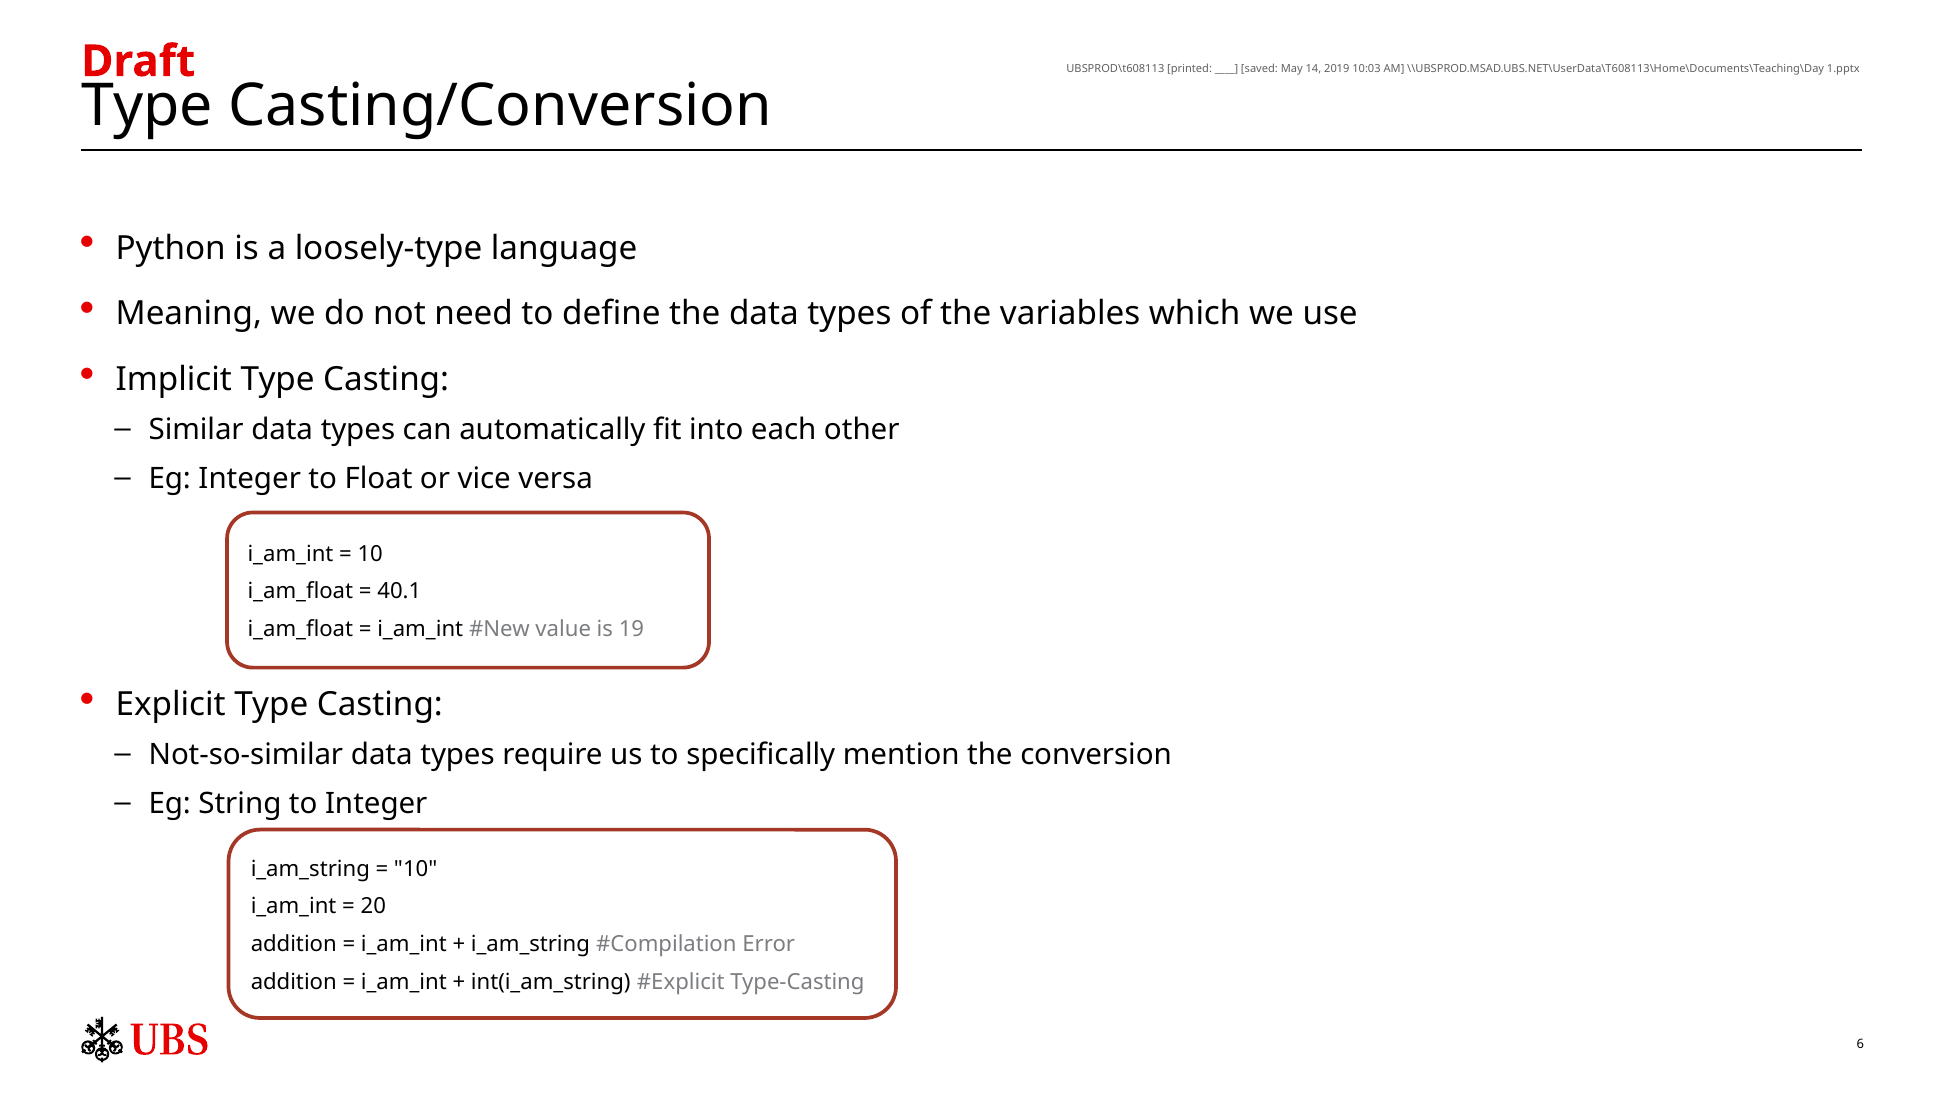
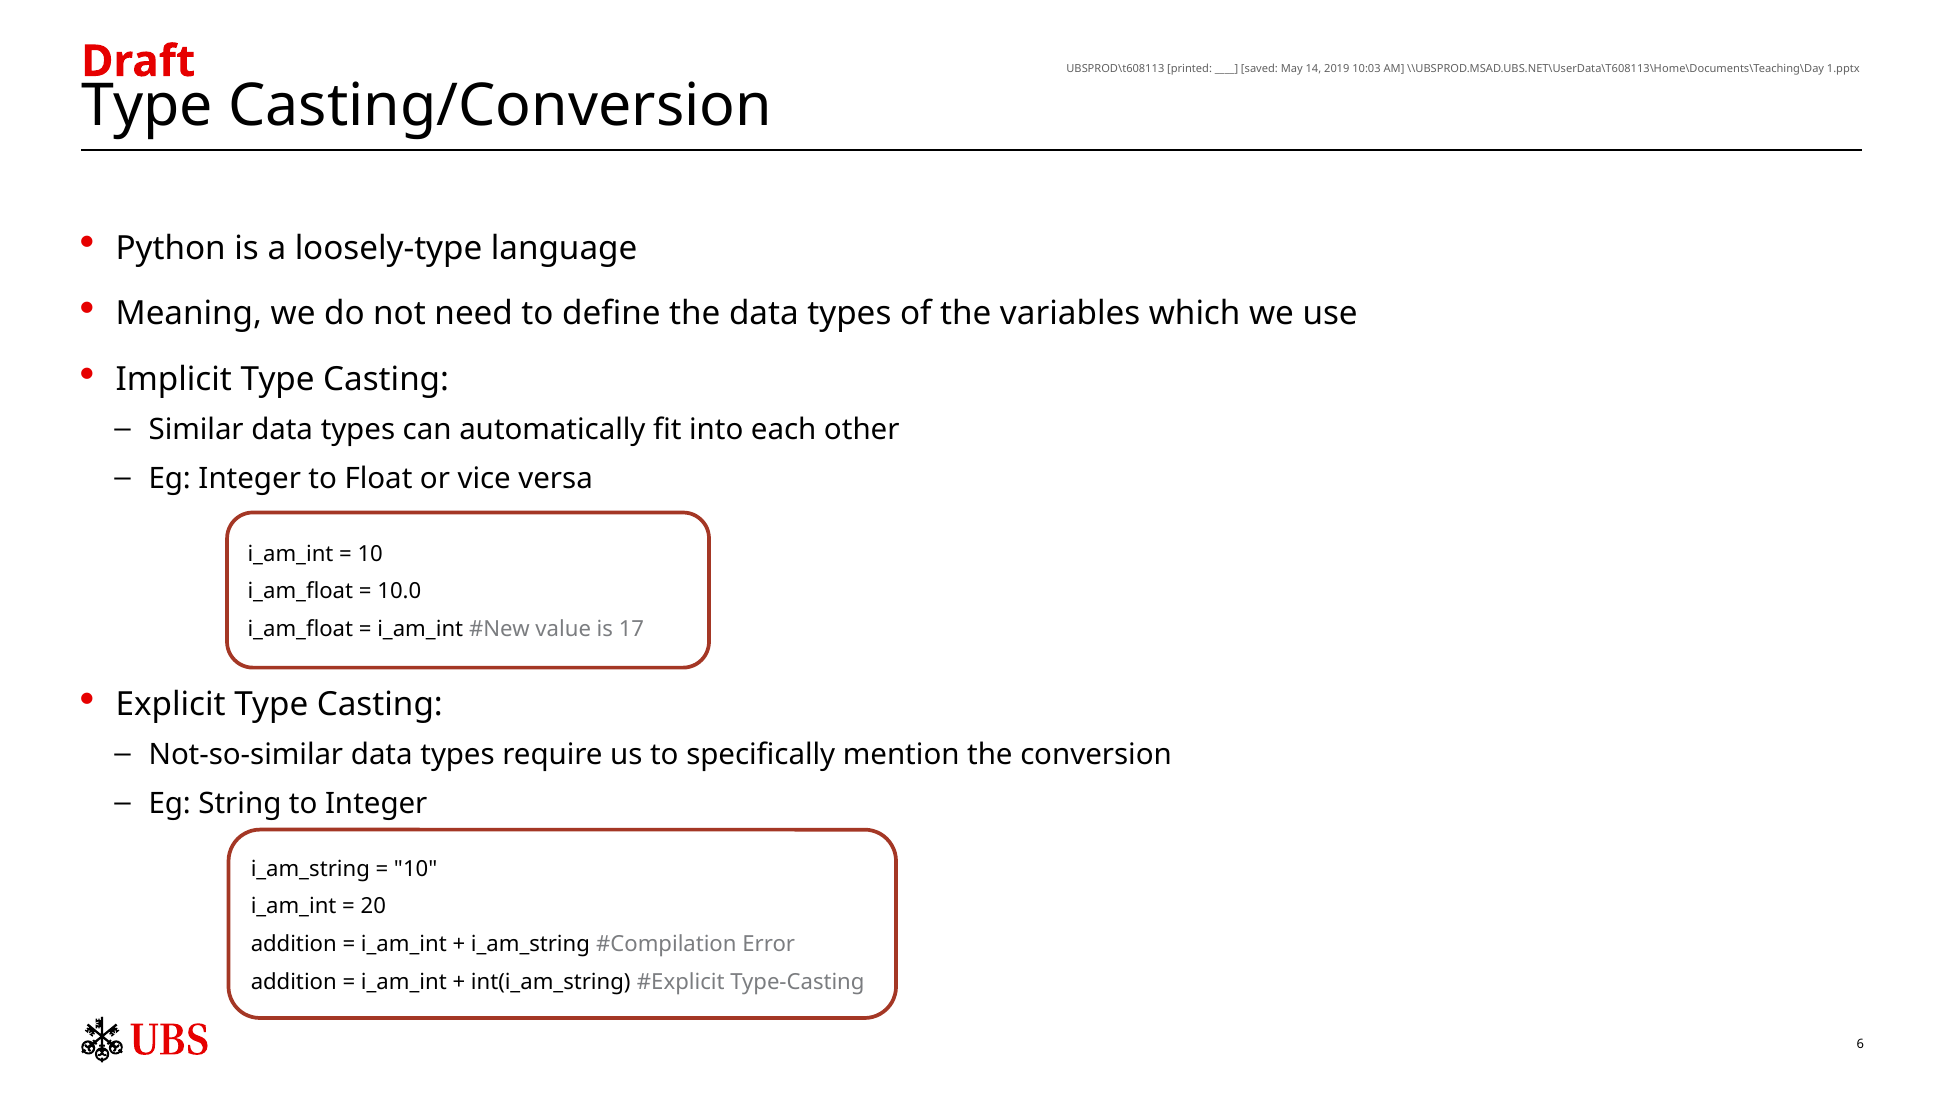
40.1: 40.1 -> 10.0 (399, 591)
19: 19 -> 17 (631, 629)
